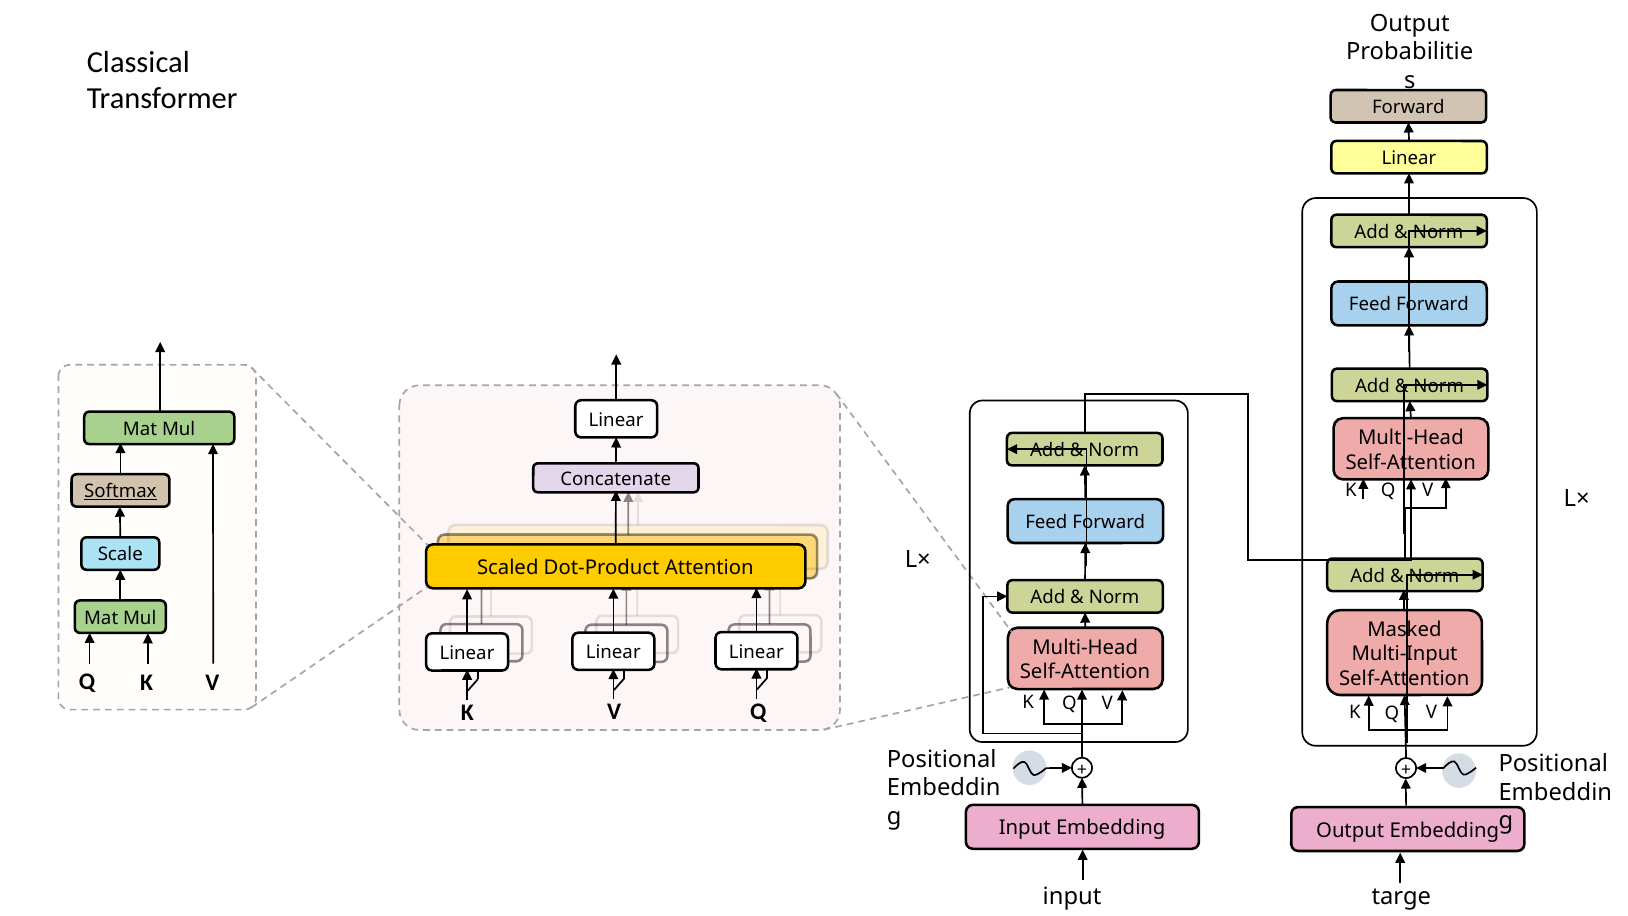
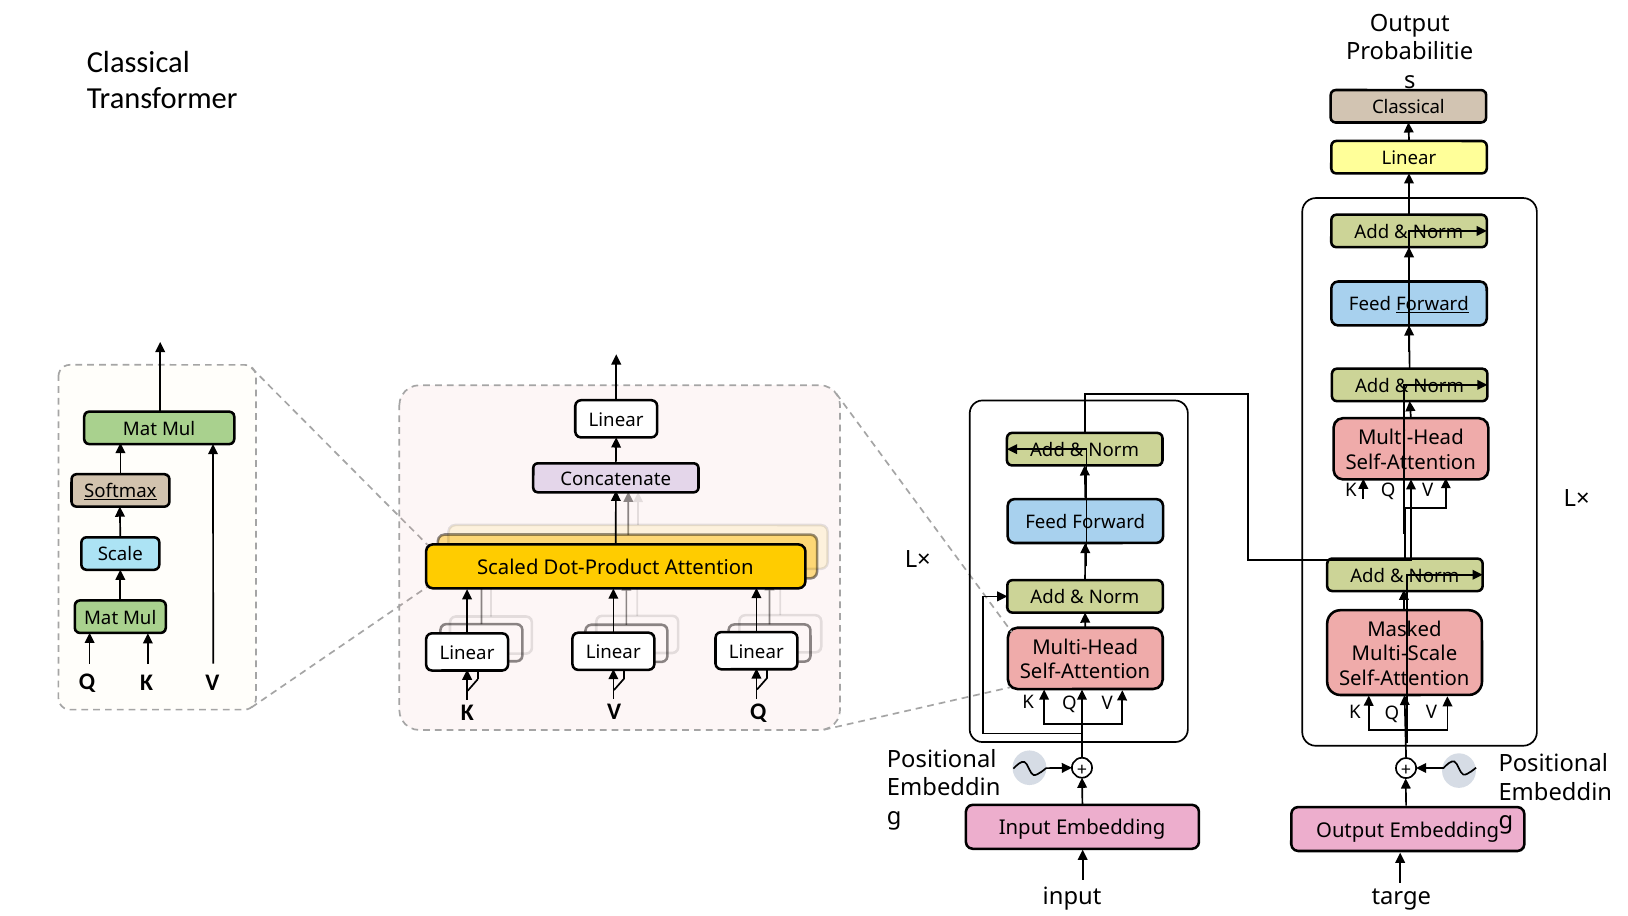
Forward: Forward -> Classical (1408, 108)
Forward underline: none -> present (1432, 305)
Multi-Input: Multi-Input -> Multi-Scale (1404, 654)
